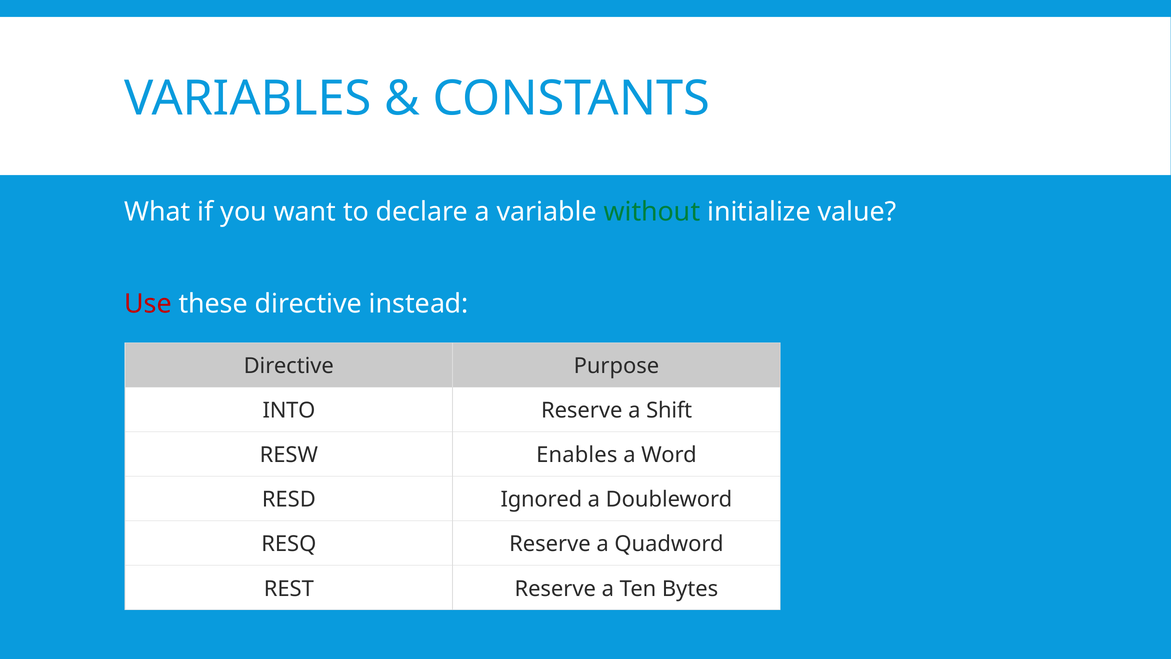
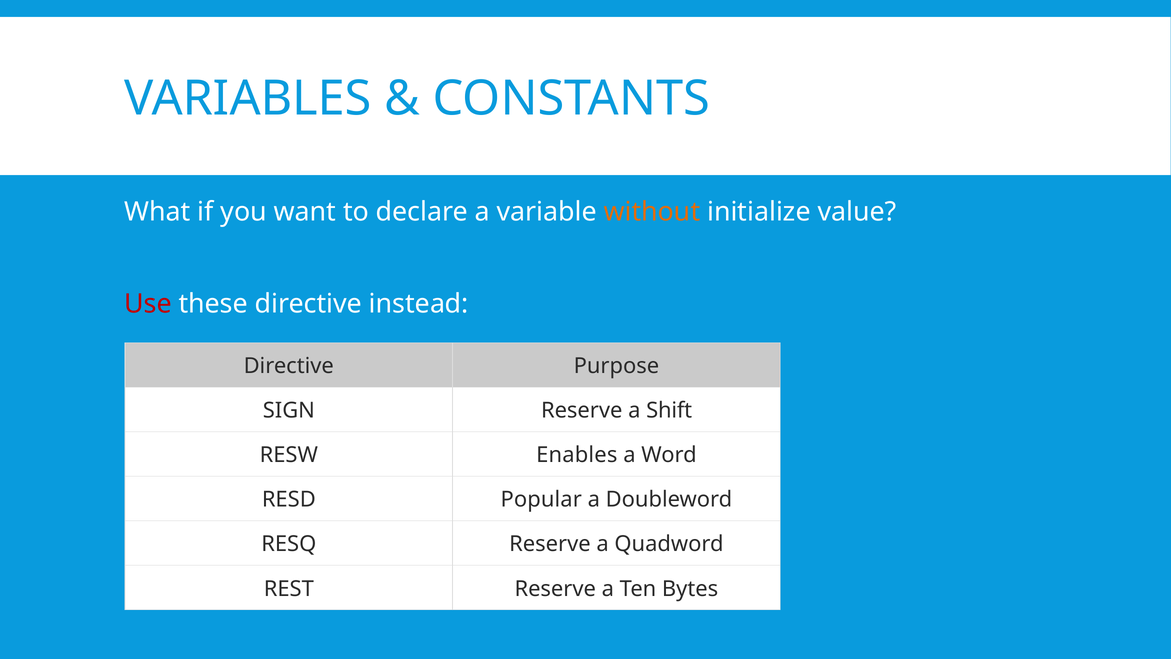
without colour: green -> orange (652, 212)
INTO: INTO -> SIGN (289, 410)
Ignored: Ignored -> Popular (541, 499)
